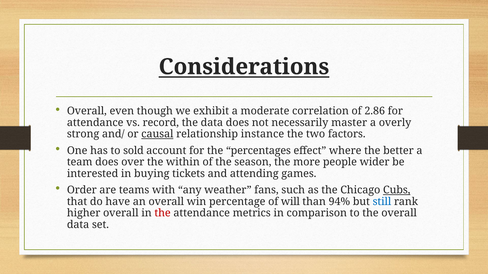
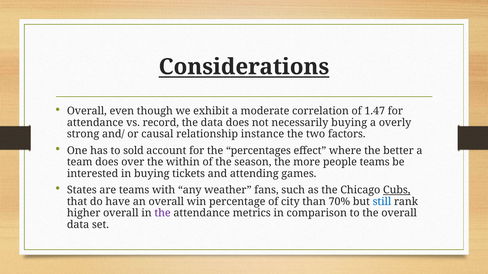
2.86: 2.86 -> 1.47 (375, 111)
necessarily master: master -> buying (349, 123)
causal underline: present -> none (157, 134)
people wider: wider -> teams (375, 162)
Order: Order -> States (82, 190)
will: will -> city (290, 202)
94%: 94% -> 70% (339, 202)
the colour: red -> purple (163, 213)
